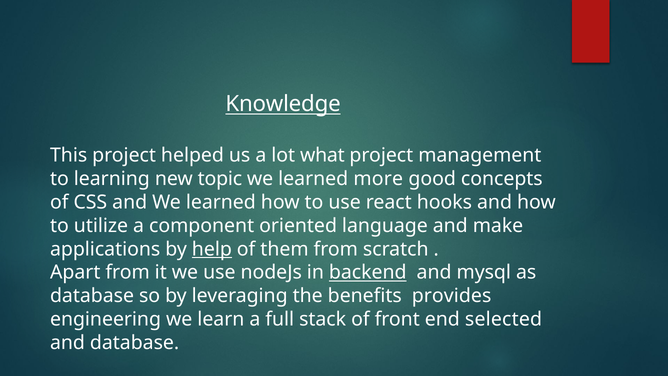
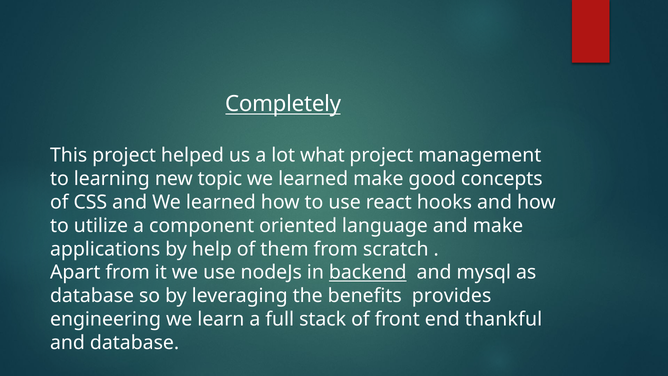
Knowledge: Knowledge -> Completely (283, 104)
learned more: more -> make (378, 179)
help underline: present -> none (212, 249)
selected: selected -> thankful (504, 319)
